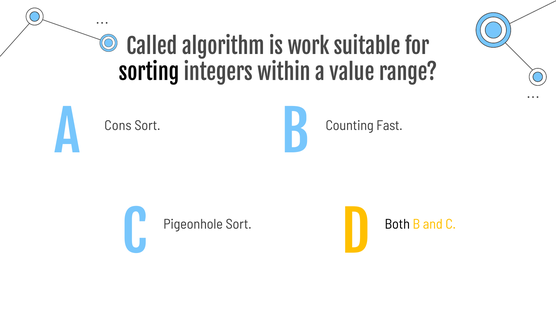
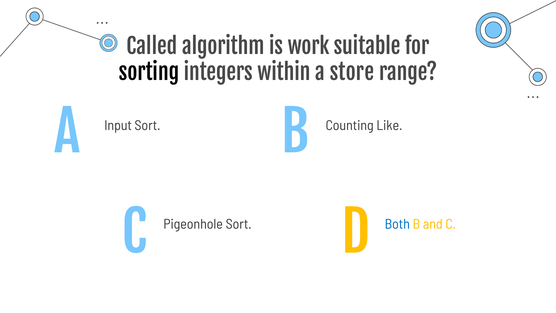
value: value -> store (352, 73)
Fast: Fast -> Like (389, 125)
Cons: Cons -> Input (118, 125)
Both colour: black -> blue (397, 224)
